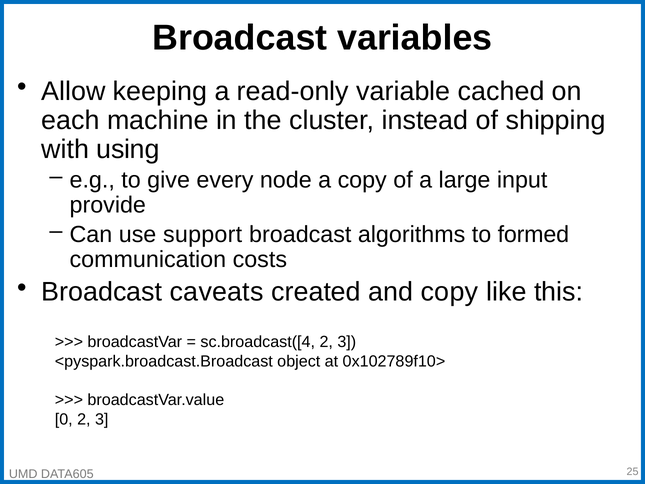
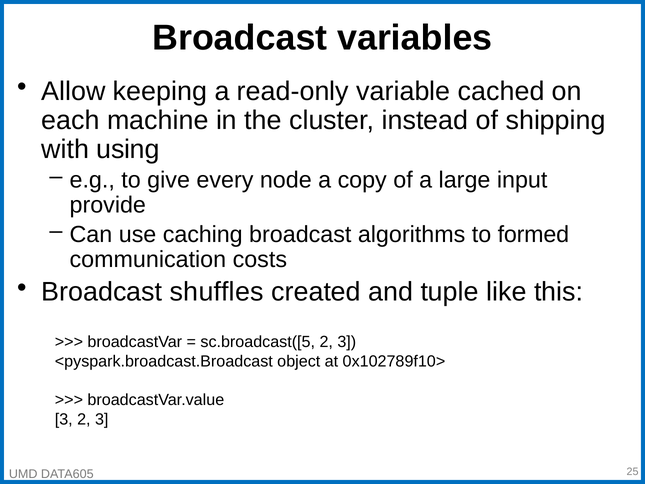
support: support -> caching (203, 234)
caveats: caveats -> shuffles (217, 292)
and copy: copy -> tuple (450, 292)
sc.broadcast([4: sc.broadcast([4 -> sc.broadcast([5 (258, 342)
0: 0 -> 3 (64, 419)
